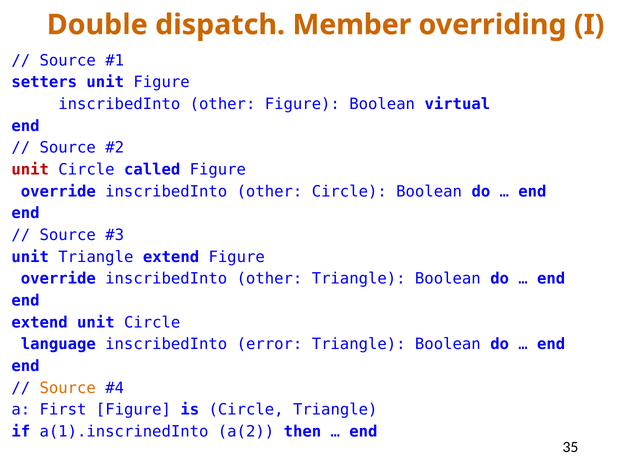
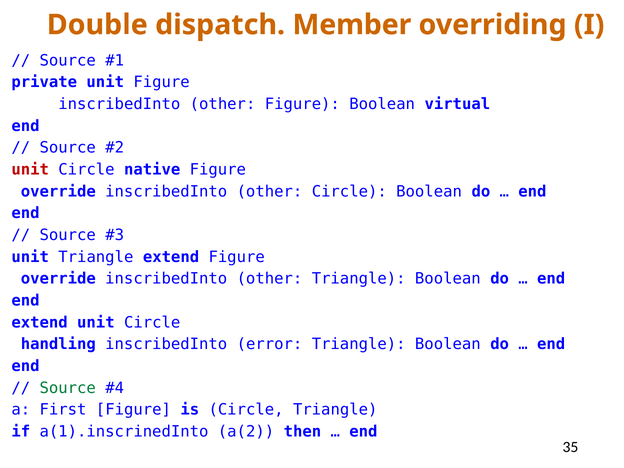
setters: setters -> private (44, 82)
called: called -> native (152, 170)
language: language -> handling (58, 344)
Source colour: orange -> green (68, 388)
